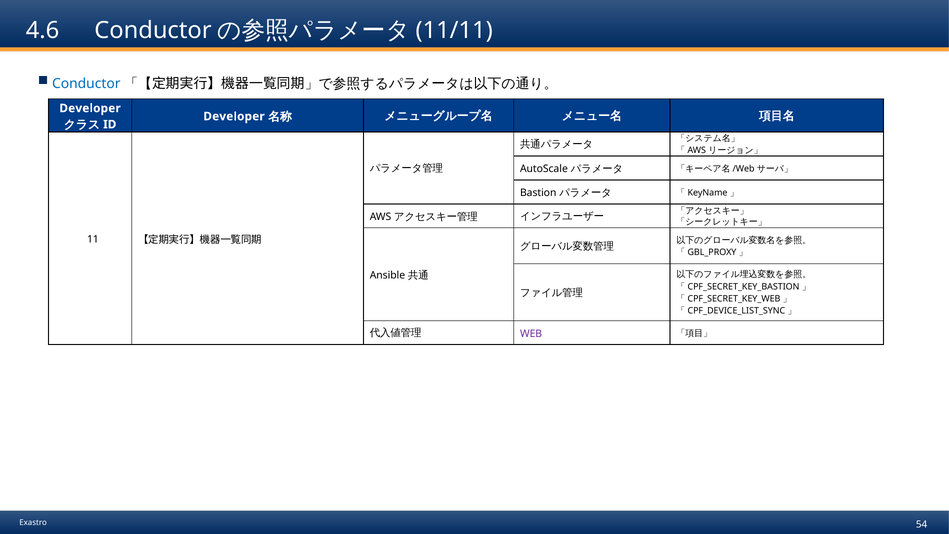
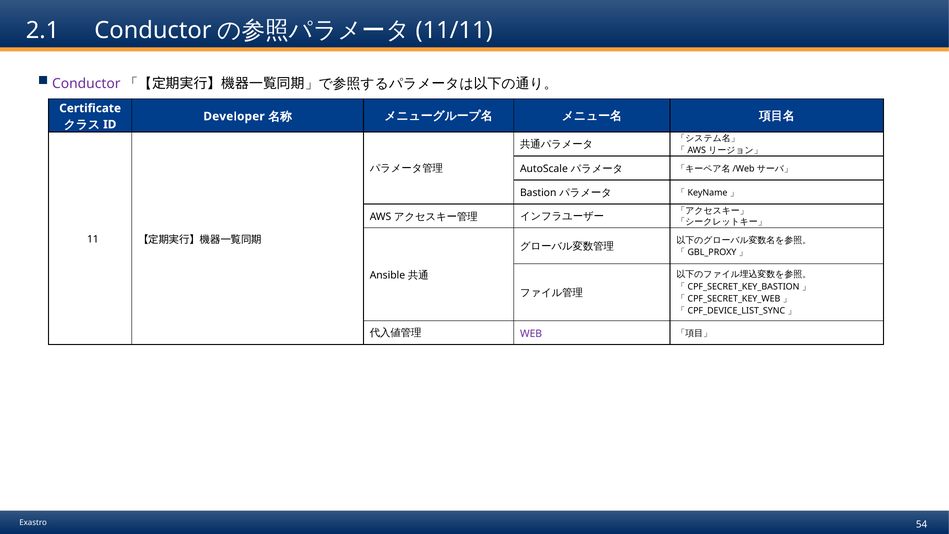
4.6: 4.6 -> 2.1 (42, 30)
Conductor colour: blue -> purple (86, 84)
Developer: Developer -> Certificate (90, 108)
